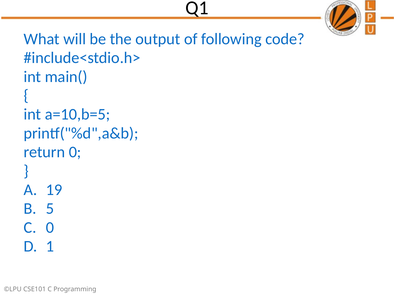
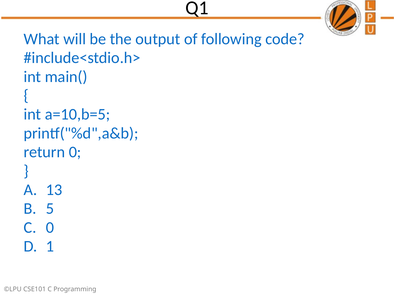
19: 19 -> 13 (54, 189)
